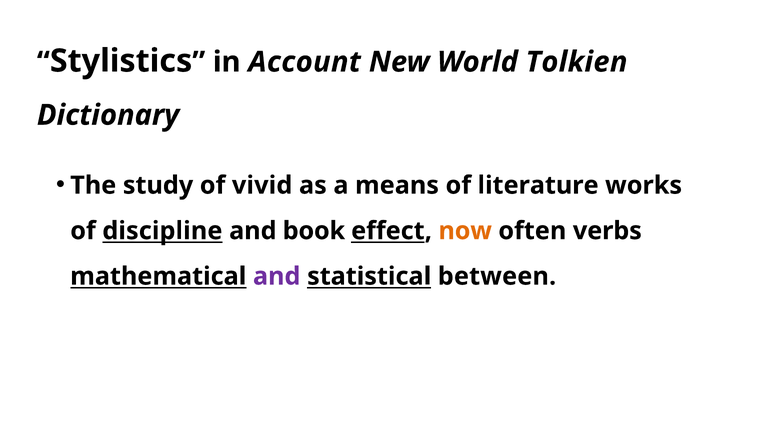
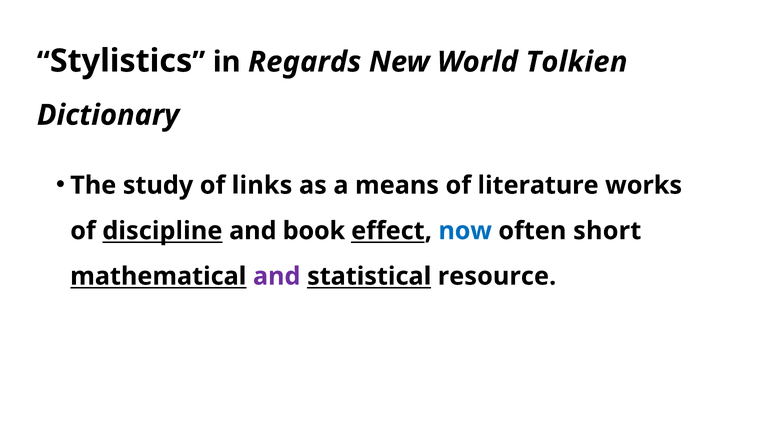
Account: Account -> Regards (305, 62)
vivid: vivid -> links (262, 185)
now colour: orange -> blue (465, 231)
verbs: verbs -> short (607, 231)
between: between -> resource (497, 276)
